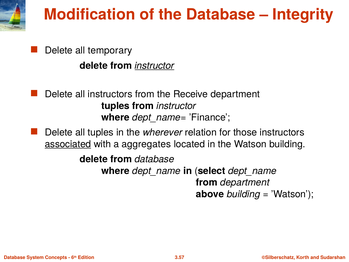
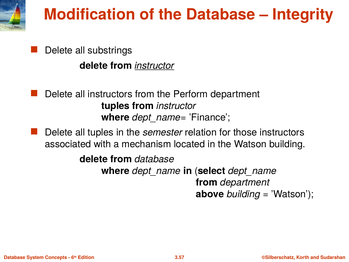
temporary: temporary -> substrings (110, 50)
Receive: Receive -> Perform (191, 94)
wherever: wherever -> semester (163, 132)
associated underline: present -> none (68, 144)
aggregates: aggregates -> mechanism (146, 144)
